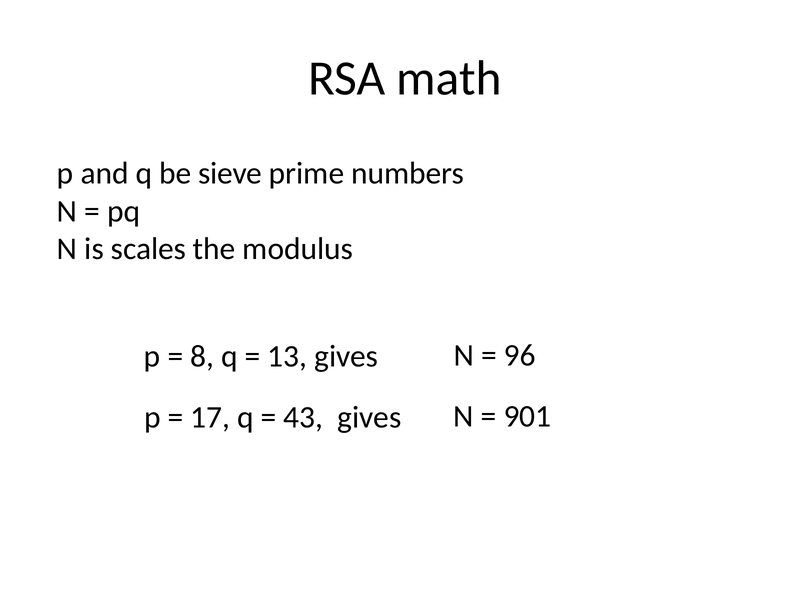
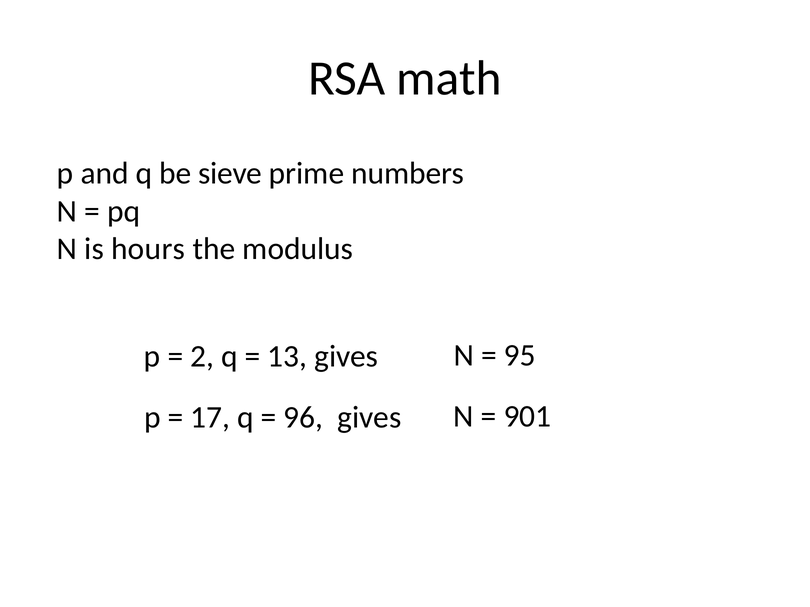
scales: scales -> hours (148, 249)
8: 8 -> 2 (202, 357)
96: 96 -> 95 (520, 356)
43: 43 -> 96 (303, 417)
